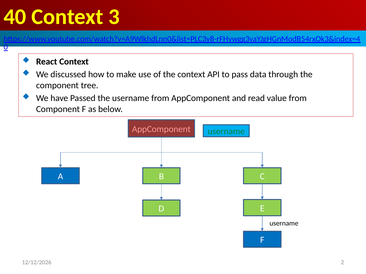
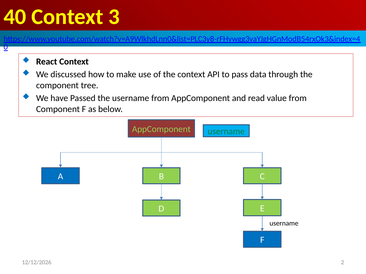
AppComponent colour: pink -> light green (161, 129)
